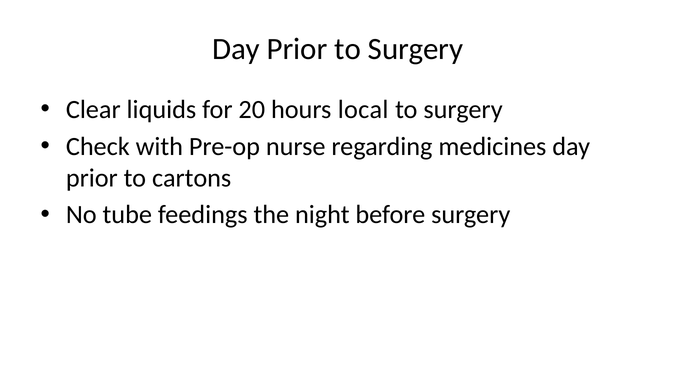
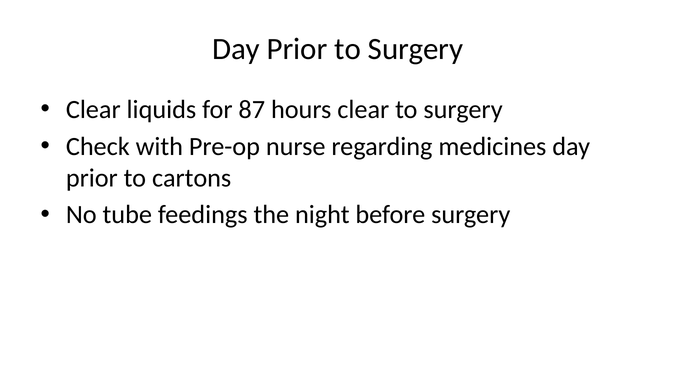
20: 20 -> 87 (252, 110)
hours local: local -> clear (363, 110)
